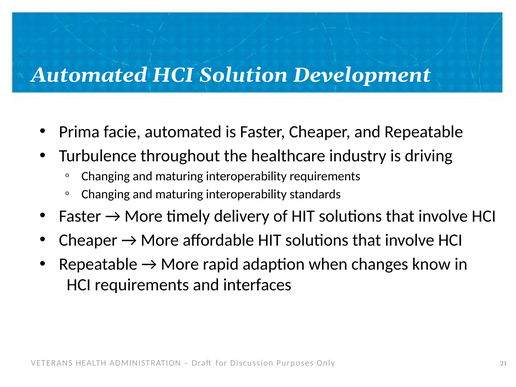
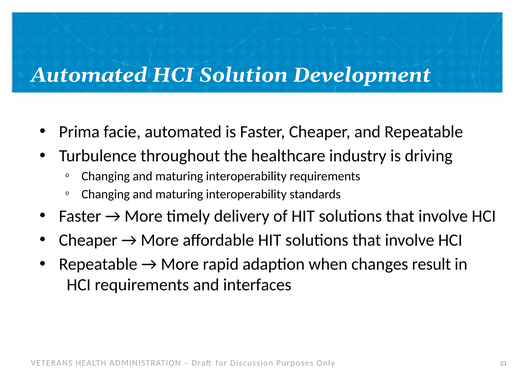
know: know -> result (431, 264)
